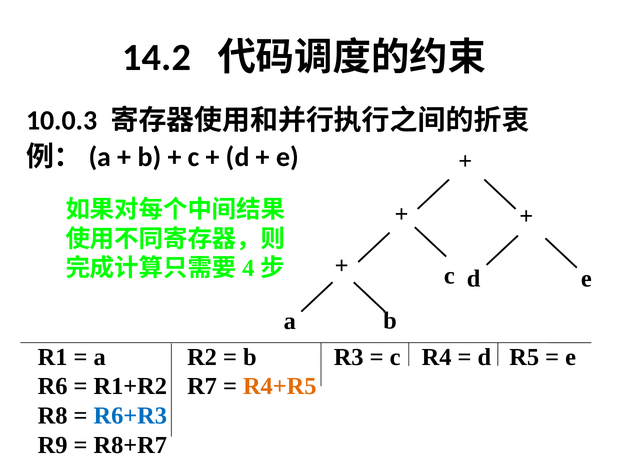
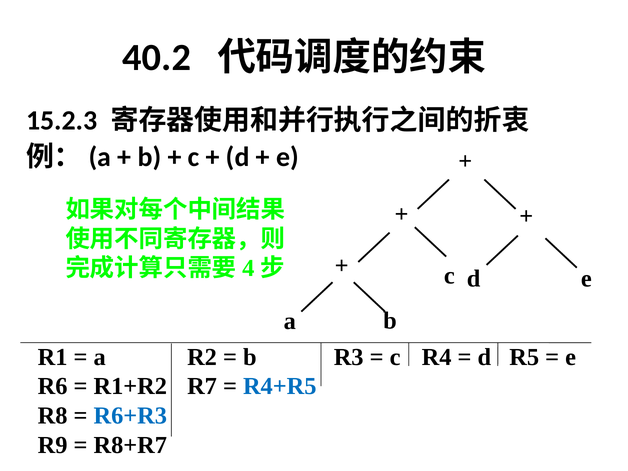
14.2: 14.2 -> 40.2 (157, 58)
10.0.3: 10.0.3 -> 15.2.3 (62, 121)
R4+R5 colour: orange -> blue (280, 386)
